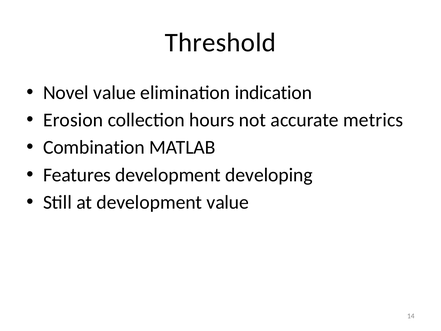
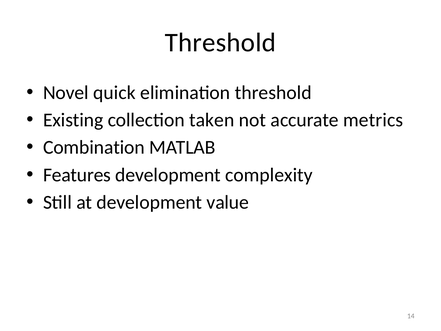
Novel value: value -> quick (115, 93)
elimination indication: indication -> threshold (273, 93)
Erosion: Erosion -> Existing (73, 120)
hours: hours -> taken (212, 120)
developing: developing -> complexity (269, 175)
